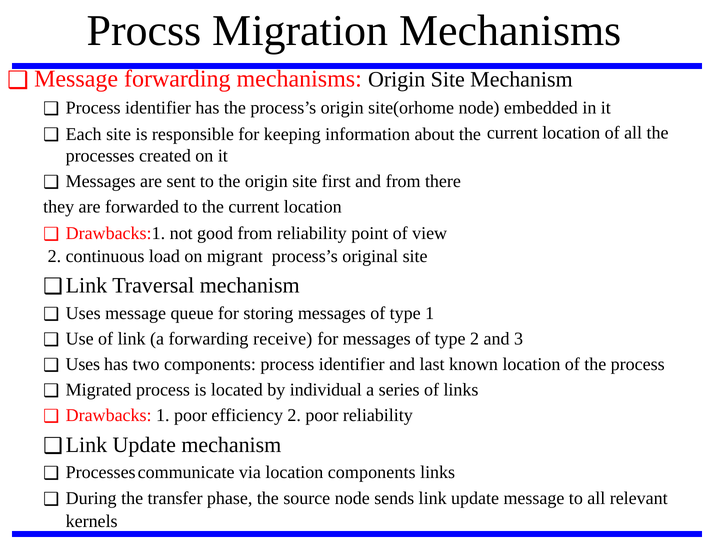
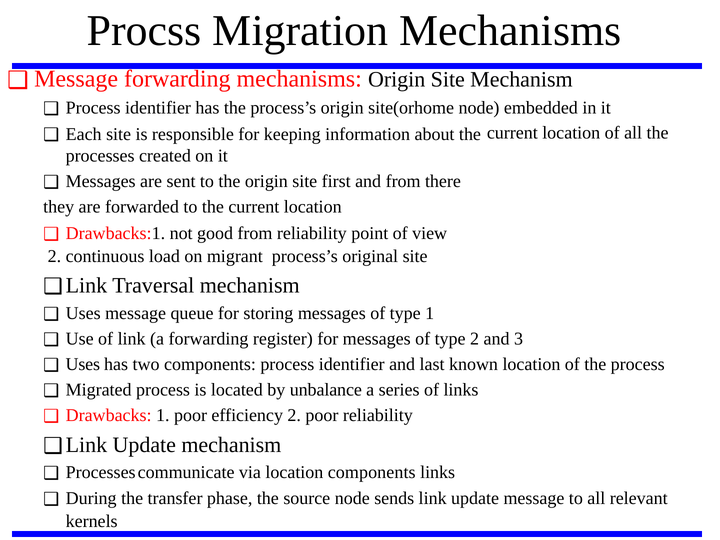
receive: receive -> register (283, 339)
individual: individual -> unbalance (326, 390)
